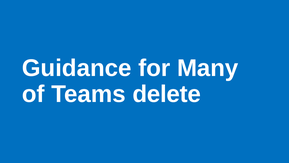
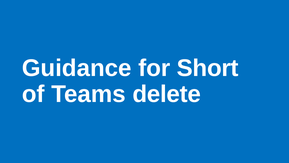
Many: Many -> Short (208, 68)
